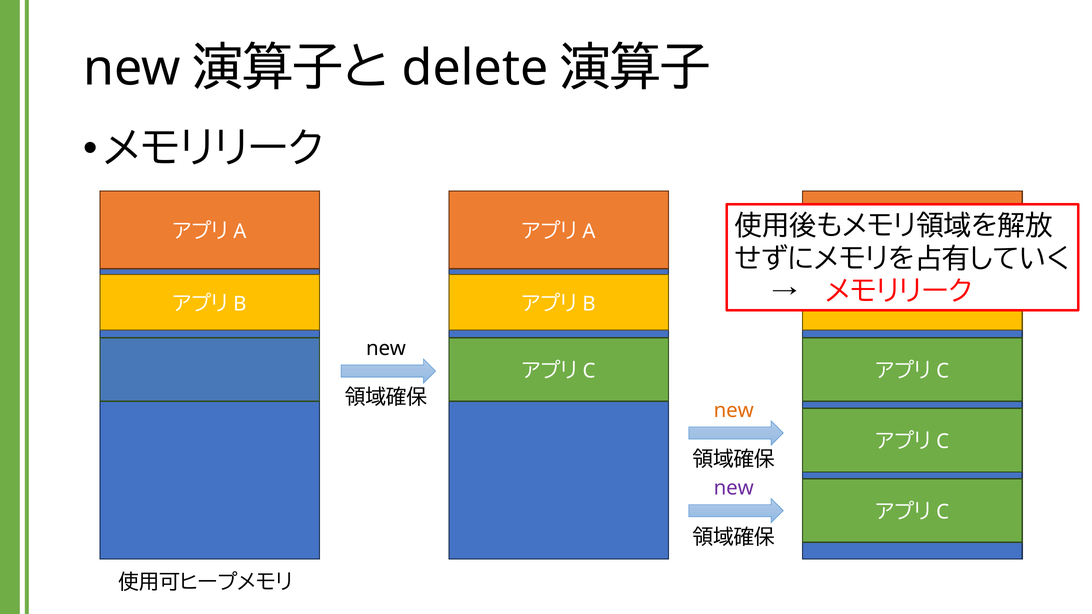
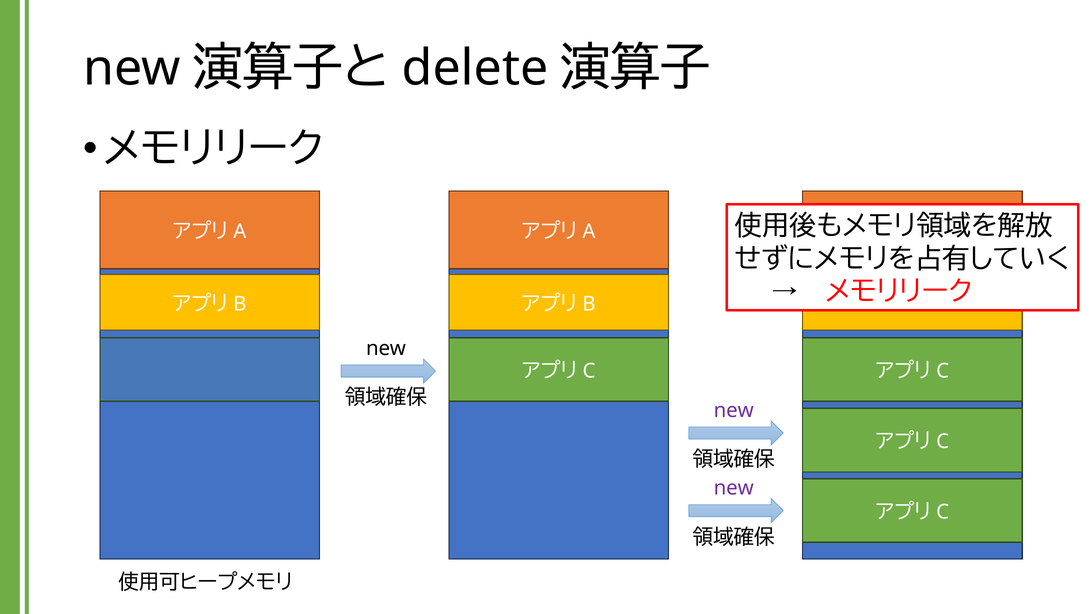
new colour: orange -> purple (734, 411)
